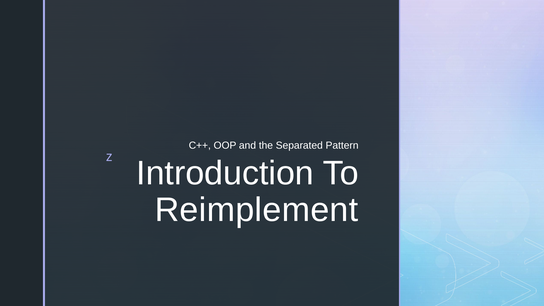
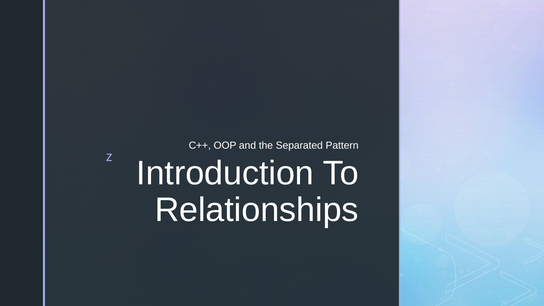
Reimplement: Reimplement -> Relationships (257, 210)
